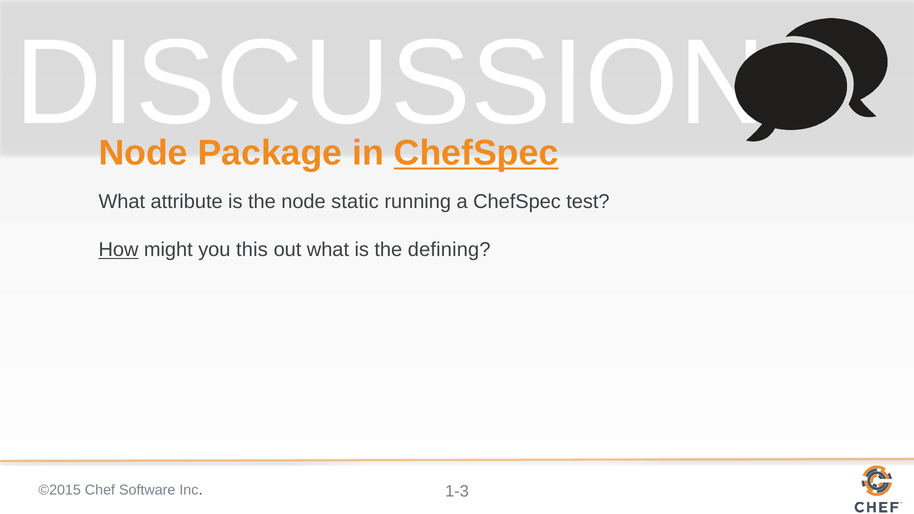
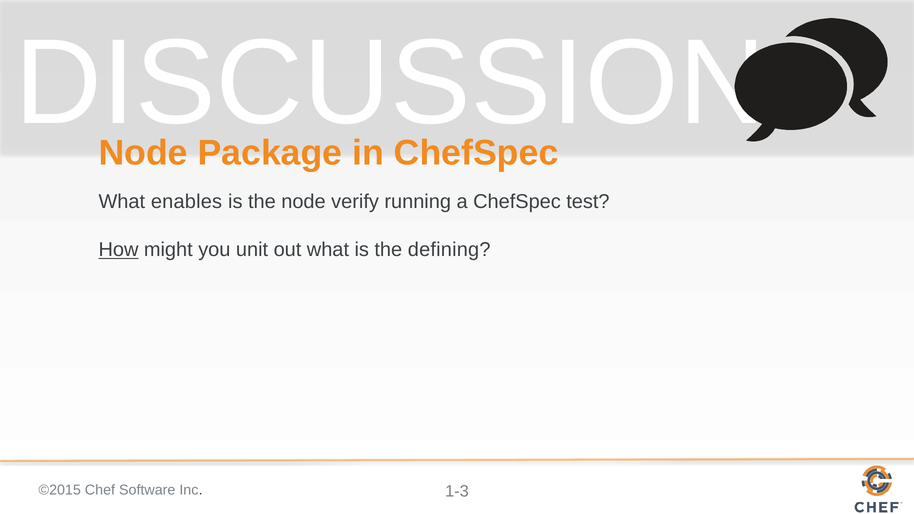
ChefSpec underline: present -> none (476, 153)
attribute: attribute -> enables (186, 202)
static: static -> verify (355, 202)
this: this -> unit (252, 250)
